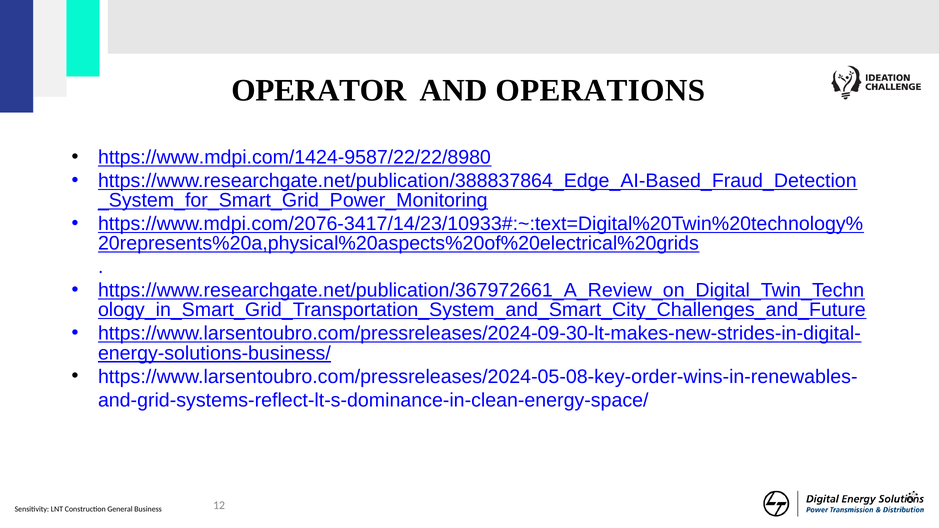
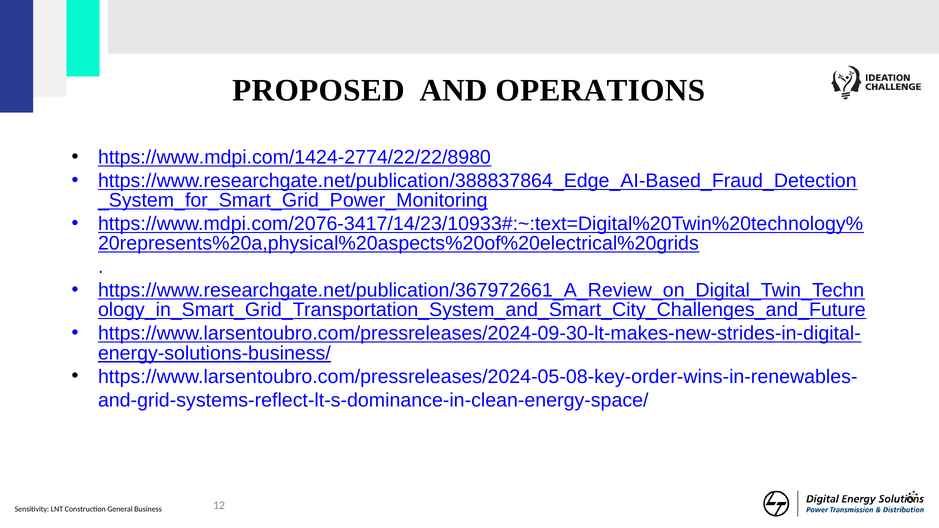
OPERATOR: OPERATOR -> PROPOSED (318, 90)
https://www.mdpi.com/1424-9587/22/22/8980: https://www.mdpi.com/1424-9587/22/22/8980 -> https://www.mdpi.com/1424-2774/22/22/8980 (294, 157)
